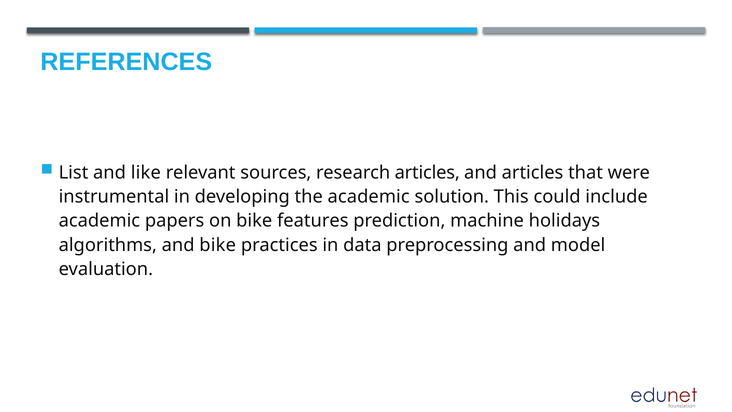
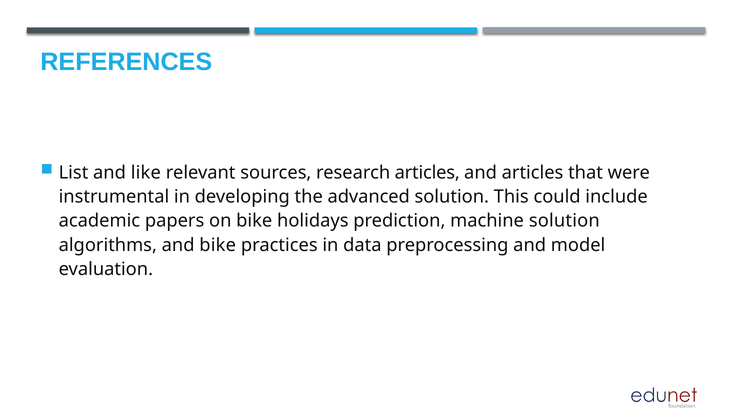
the academic: academic -> advanced (369, 197)
features: features -> holidays (313, 221)
machine holidays: holidays -> solution (564, 221)
